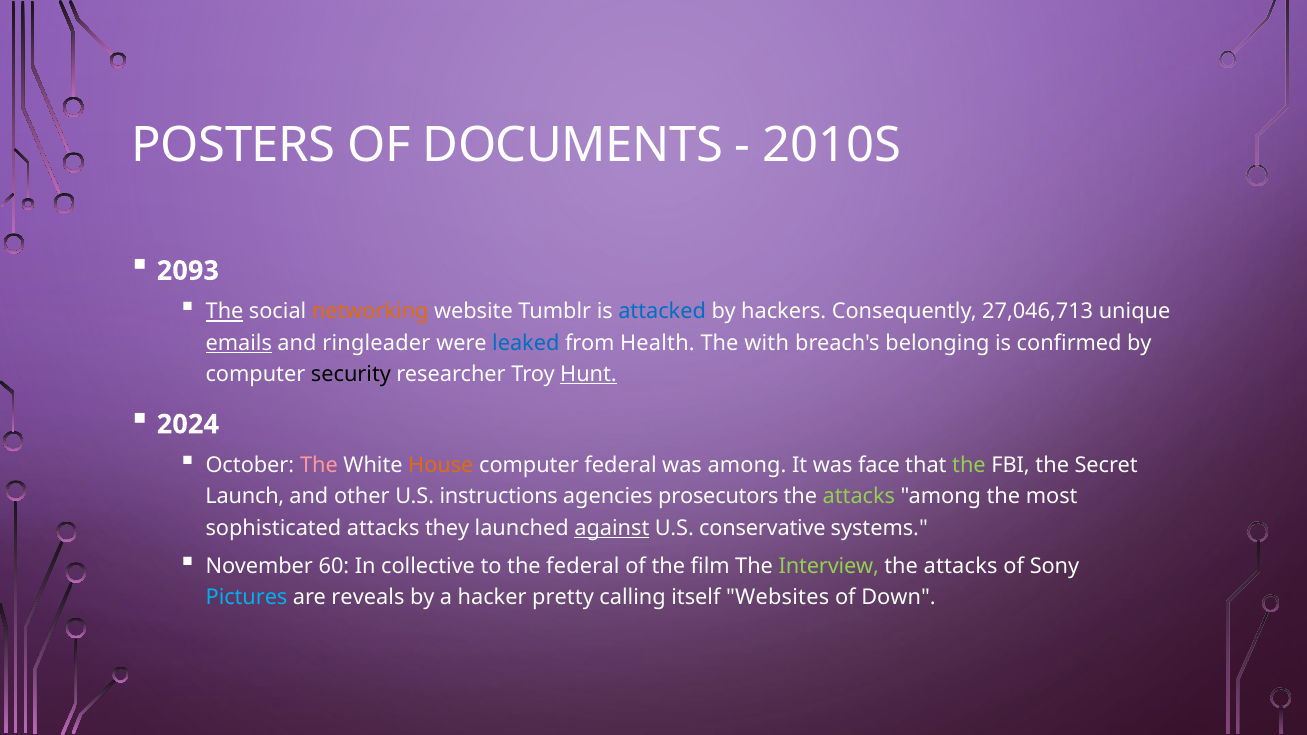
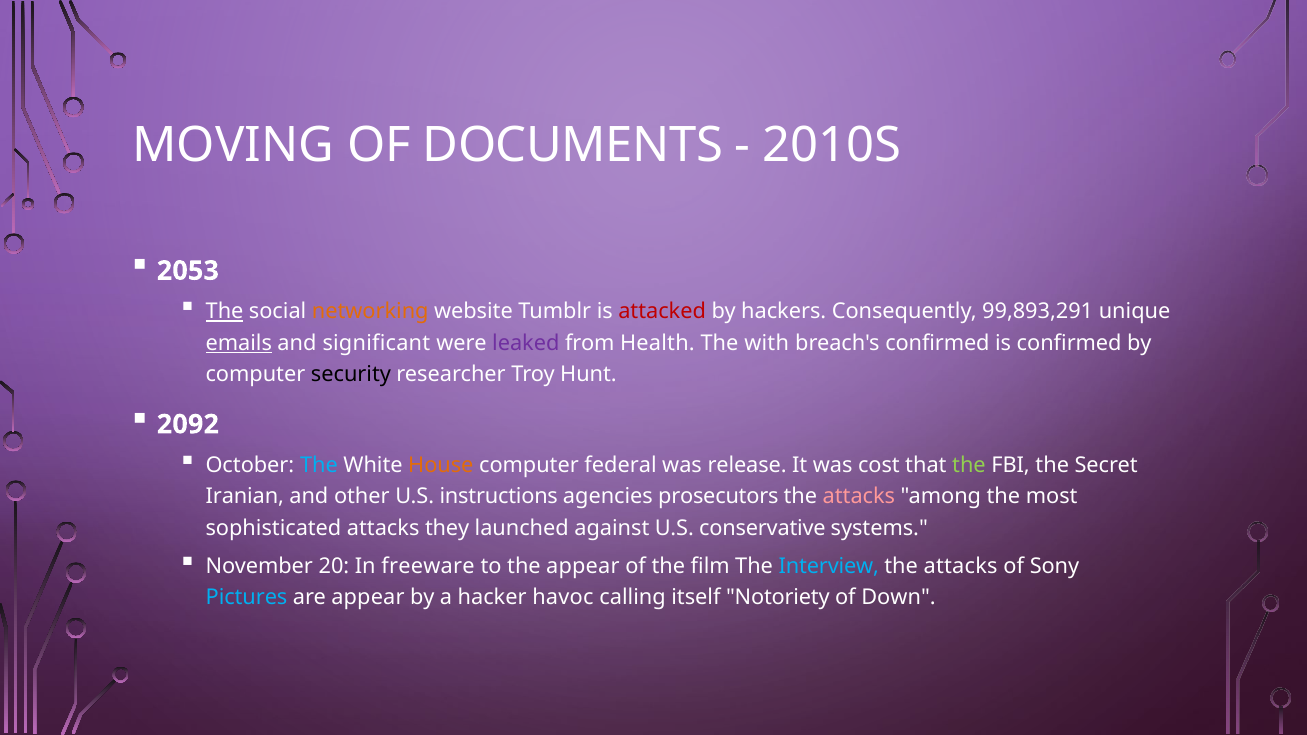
POSTERS: POSTERS -> MOVING (233, 145)
2093: 2093 -> 2053 (188, 271)
attacked colour: blue -> red (662, 312)
27,046,713: 27,046,713 -> 99,893,291 (1038, 312)
ringleader: ringleader -> significant (376, 343)
leaked colour: blue -> purple (526, 343)
breach's belonging: belonging -> confirmed (937, 343)
Hunt underline: present -> none (588, 375)
2024: 2024 -> 2092 (188, 424)
The colour: pink -> light blue (319, 465)
was among: among -> release (747, 465)
face: face -> cost (879, 465)
Launch: Launch -> Iranian (245, 497)
attacks colour: light green -> pink (859, 497)
against underline: present -> none (612, 528)
60: 60 -> 20 (334, 566)
collective: collective -> freeware (428, 566)
the federal: federal -> appear (583, 566)
Interview colour: light green -> light blue (829, 566)
are reveals: reveals -> appear (368, 598)
pretty: pretty -> havoc (563, 598)
Websites: Websites -> Notoriety (778, 598)
